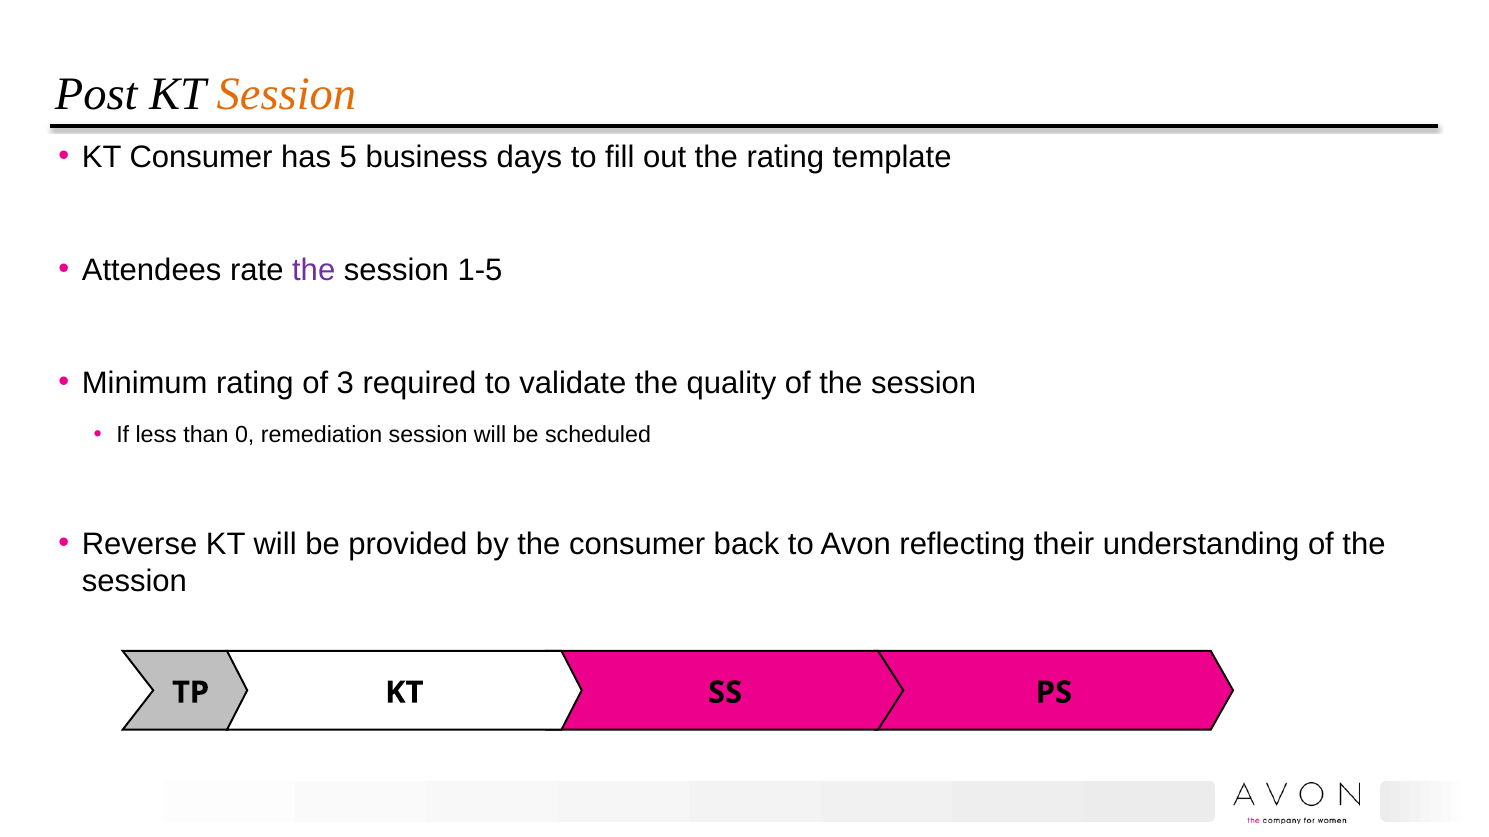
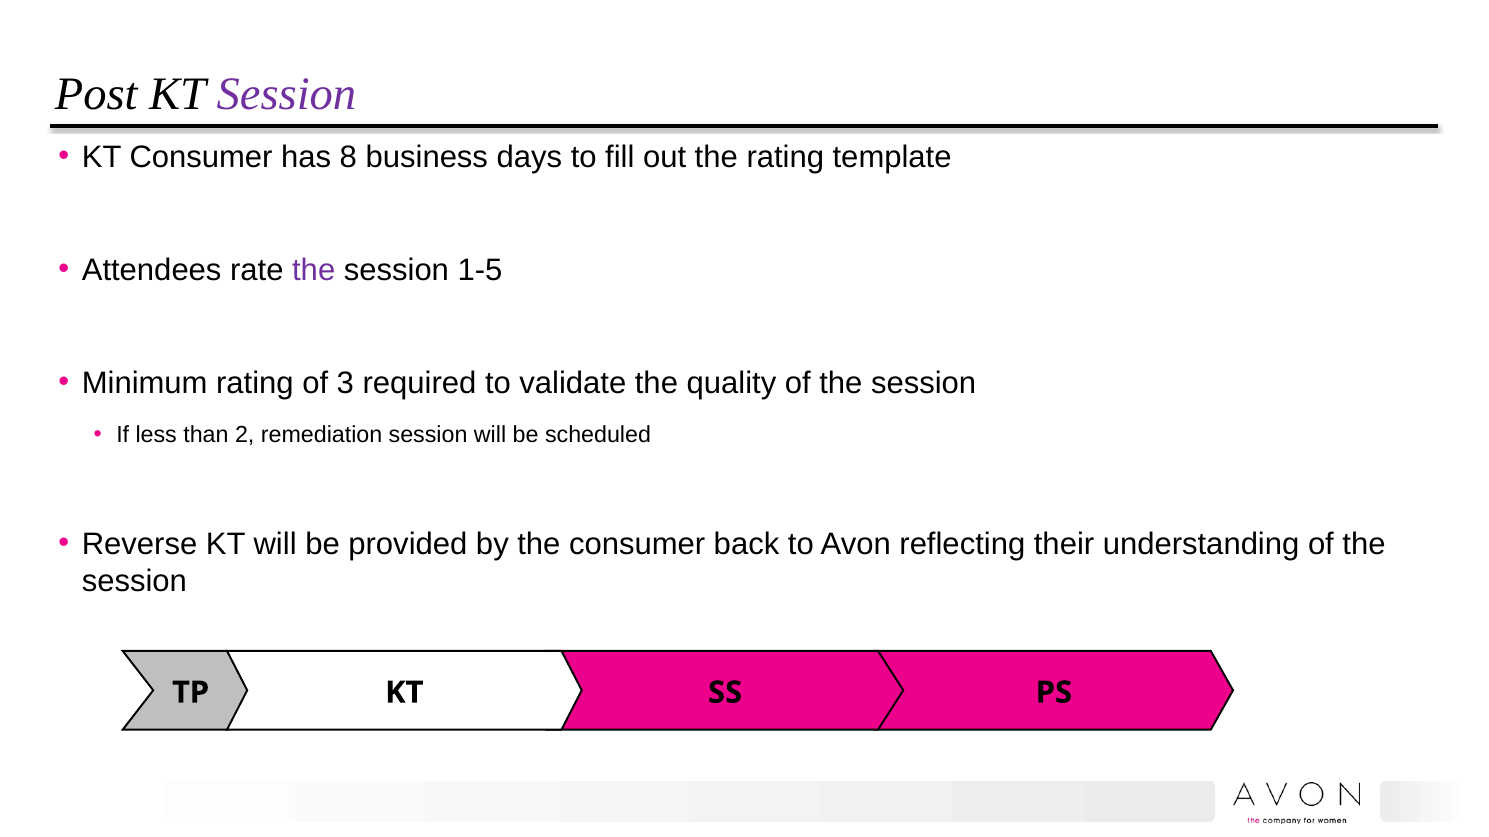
Session colour: orange -> purple (286, 94)
5: 5 -> 8 (348, 157)
0: 0 -> 2 (245, 435)
